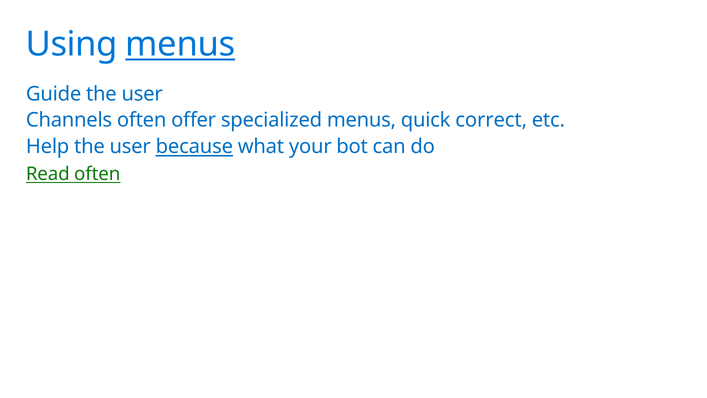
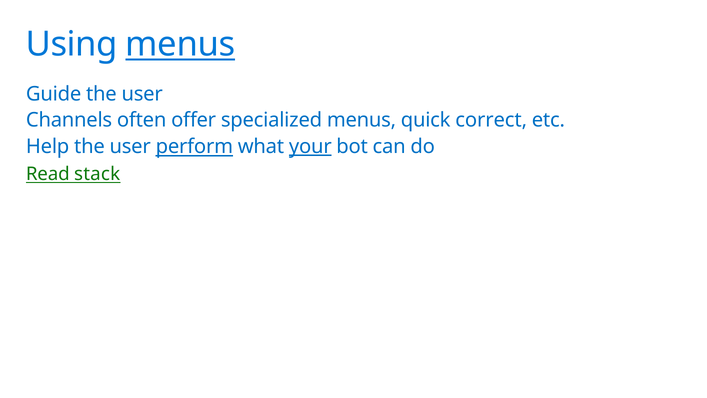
because: because -> perform (194, 146)
your underline: none -> present (310, 146)
Read often: often -> stack (97, 174)
